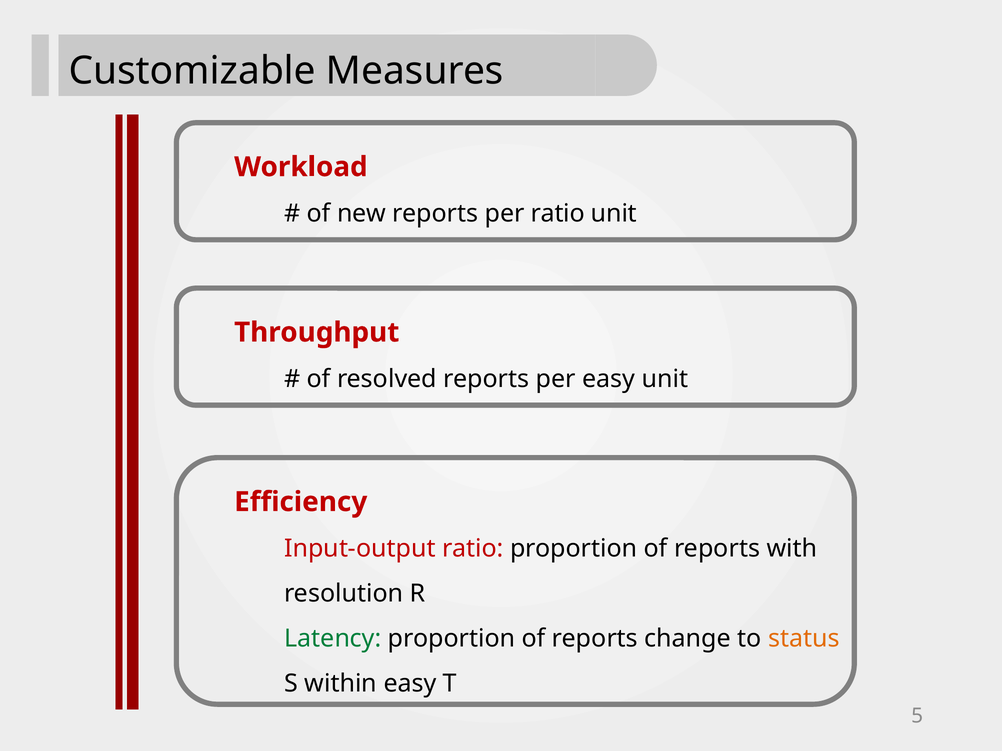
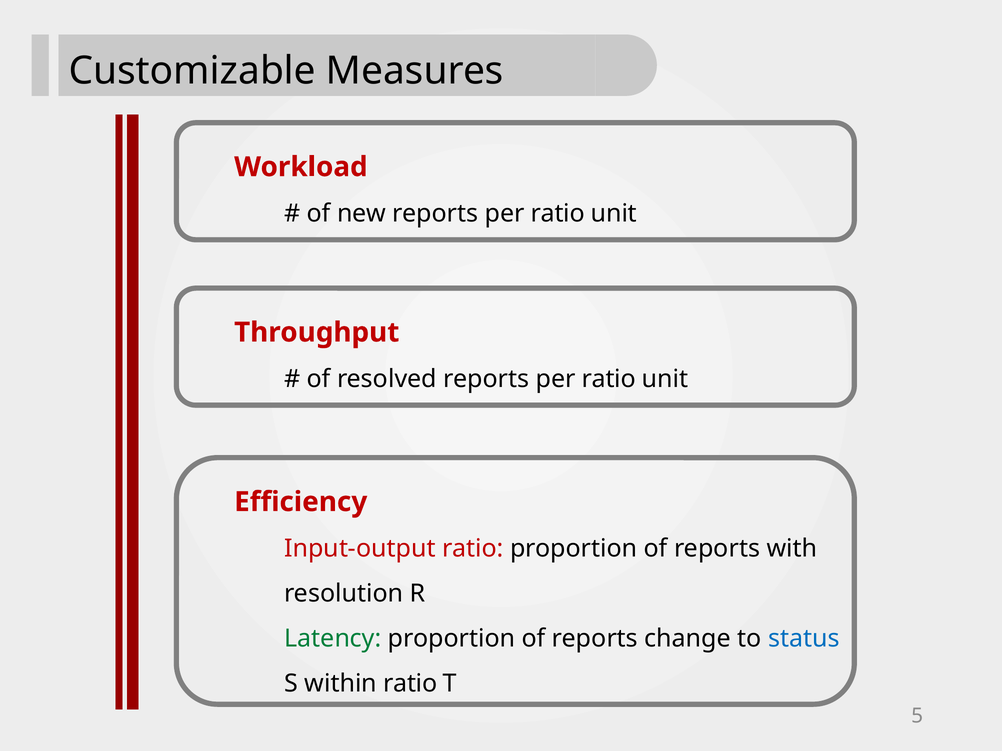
resolved reports per easy: easy -> ratio (609, 379)
status colour: orange -> blue (804, 639)
within easy: easy -> ratio (410, 684)
